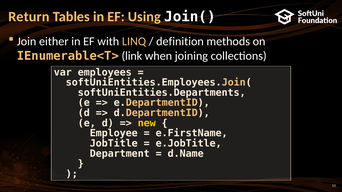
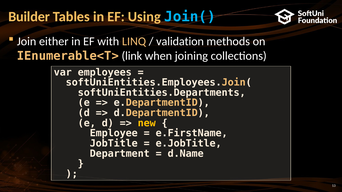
Return: Return -> Builder (29, 17)
Join( colour: white -> light blue (190, 17)
definition: definition -> validation (180, 41)
